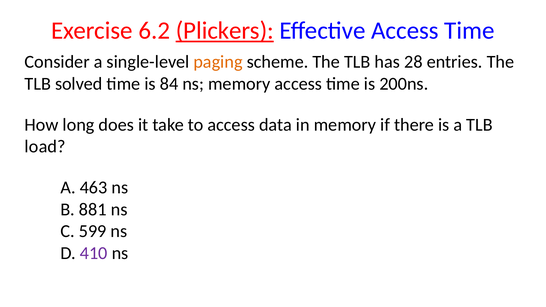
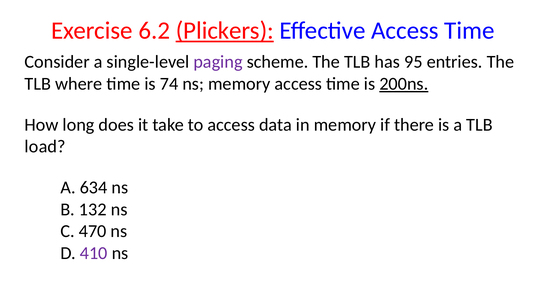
paging colour: orange -> purple (218, 62)
28: 28 -> 95 (413, 62)
solved: solved -> where (79, 84)
84: 84 -> 74 (169, 84)
200ns underline: none -> present (404, 84)
463: 463 -> 634 (94, 188)
881: 881 -> 132 (93, 209)
599: 599 -> 470 (93, 231)
